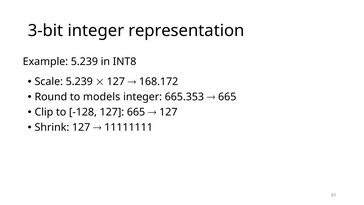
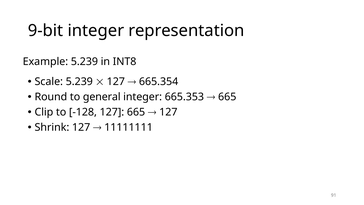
3-bit: 3-bit -> 9-bit (45, 31)
168.172: 168.172 -> 665.354 (159, 82)
models: models -> general (102, 97)
